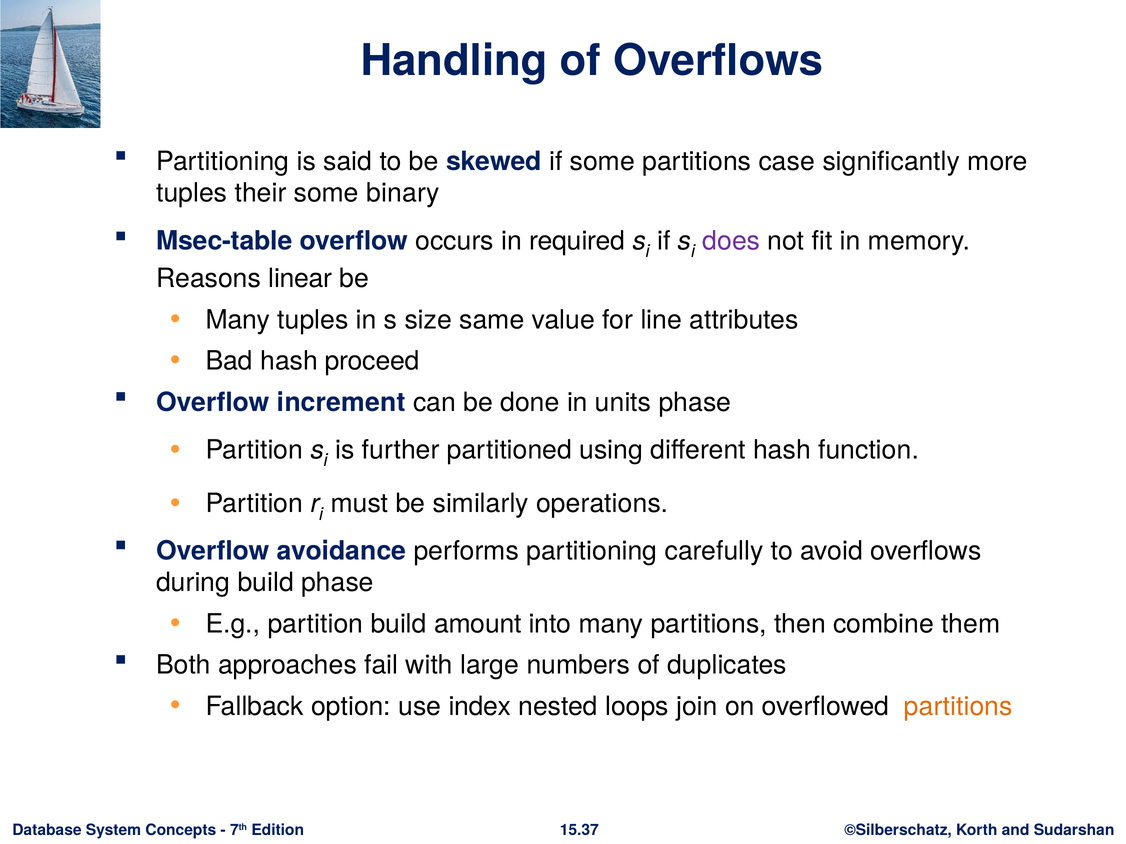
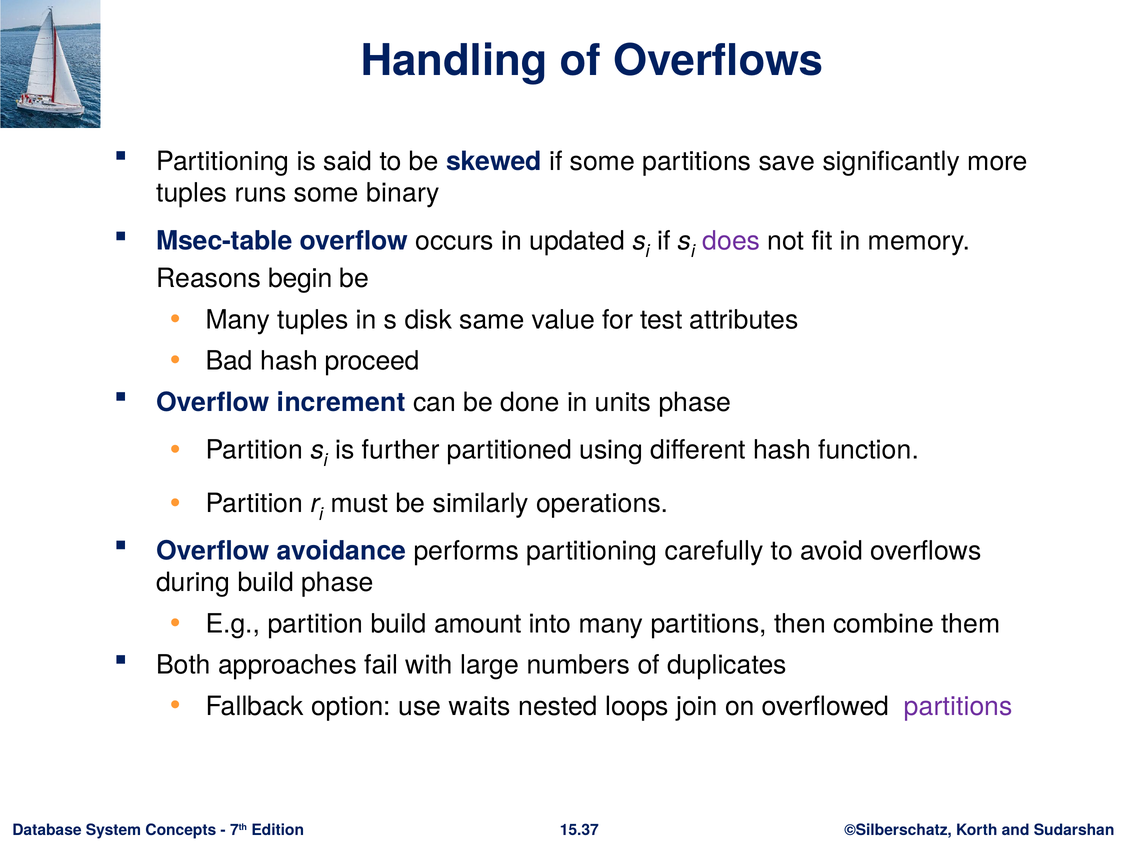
case: case -> save (787, 161)
their: their -> runs (261, 193)
required: required -> updated (577, 241)
linear: linear -> begin (300, 279)
size: size -> disk (428, 320)
line: line -> test (661, 320)
index: index -> waits (480, 707)
partitions colour: orange -> purple (958, 707)
